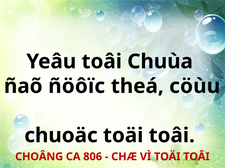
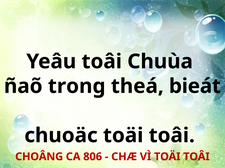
ñöôïc: ñöôïc -> trong (77, 87)
cöùu: cöùu -> bieát (195, 87)
